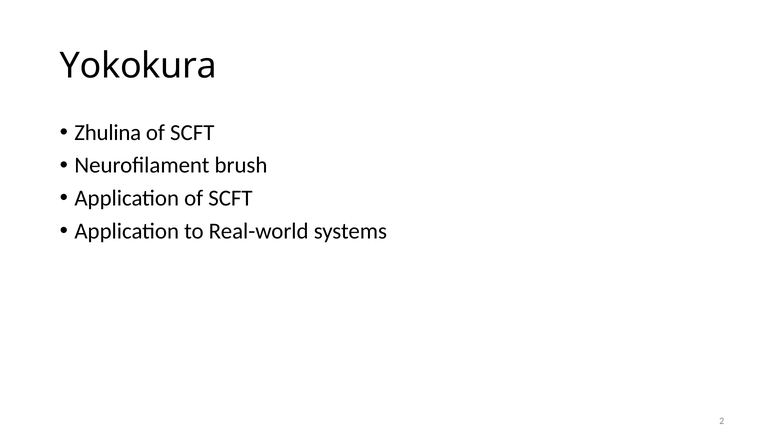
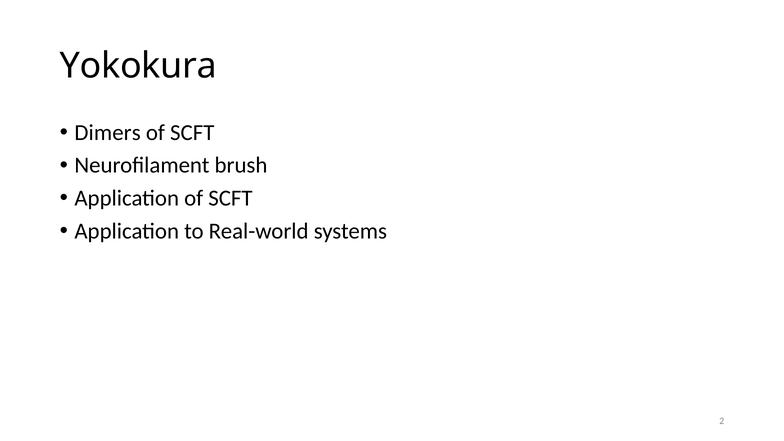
Zhulina: Zhulina -> Dimers (108, 133)
